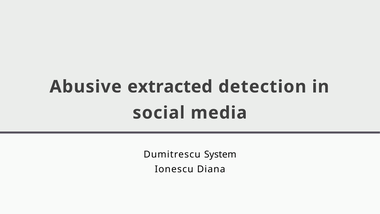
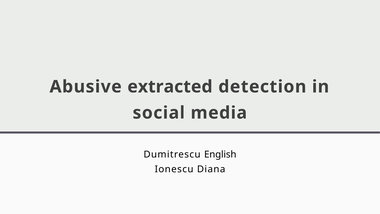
System: System -> English (220, 154)
